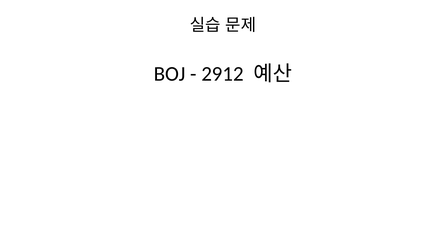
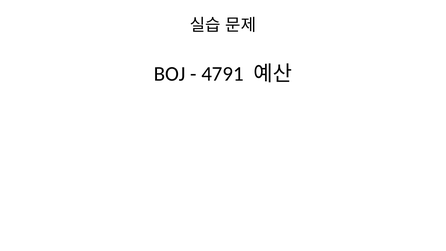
2912: 2912 -> 4791 (223, 74)
